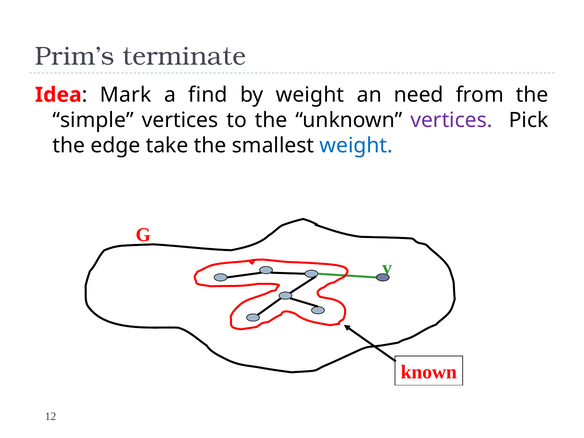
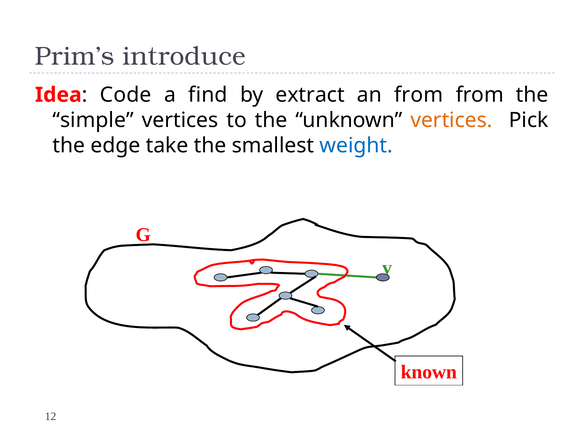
terminate: terminate -> introduce (184, 56)
Mark: Mark -> Code (126, 95)
by weight: weight -> extract (310, 95)
an need: need -> from (419, 95)
vertices colour: purple -> orange (451, 120)
